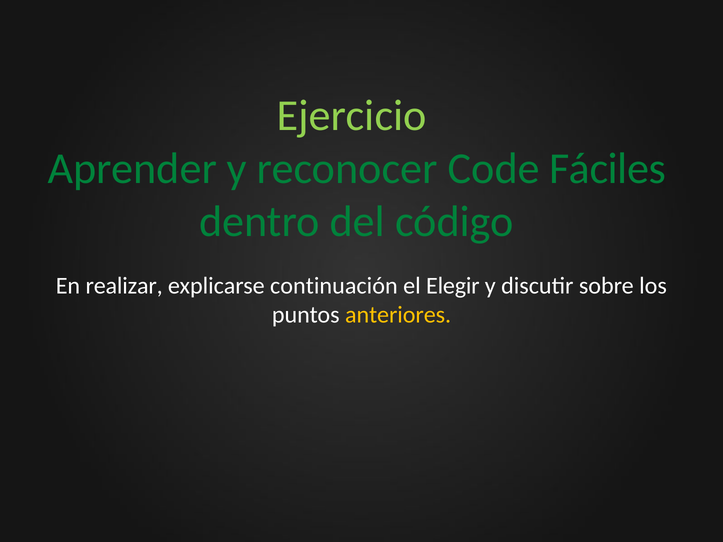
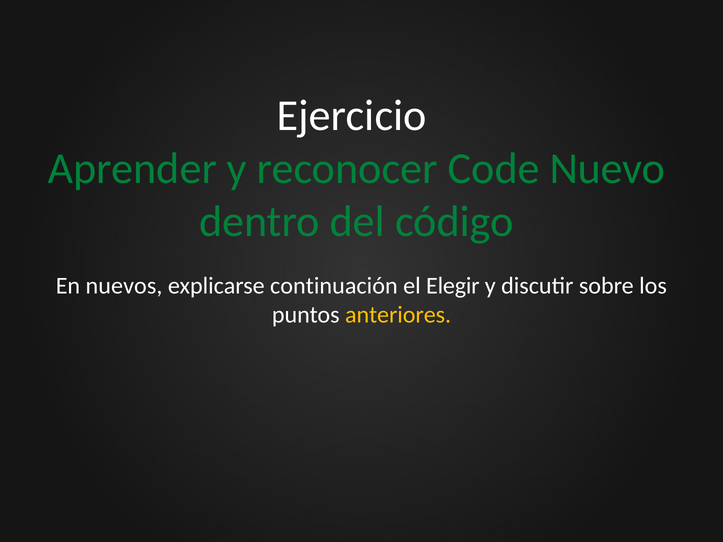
Ejercicio colour: light green -> white (352, 116)
Fáciles: Fáciles -> Nuevo (607, 169)
realizar: realizar -> nuevos (124, 286)
